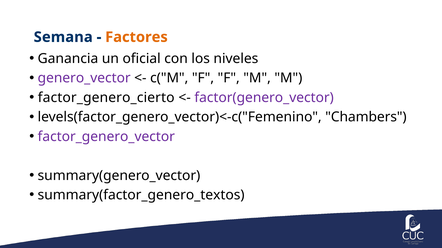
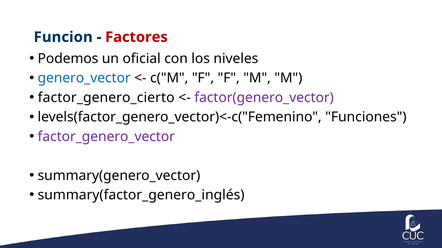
Semana: Semana -> Funcion (63, 37)
Factores colour: orange -> red (136, 37)
Ganancia: Ganancia -> Podemos (68, 59)
genero_vector colour: purple -> blue (84, 78)
Chambers: Chambers -> Funciones (366, 117)
summary(factor_genero_textos: summary(factor_genero_textos -> summary(factor_genero_inglés (141, 195)
